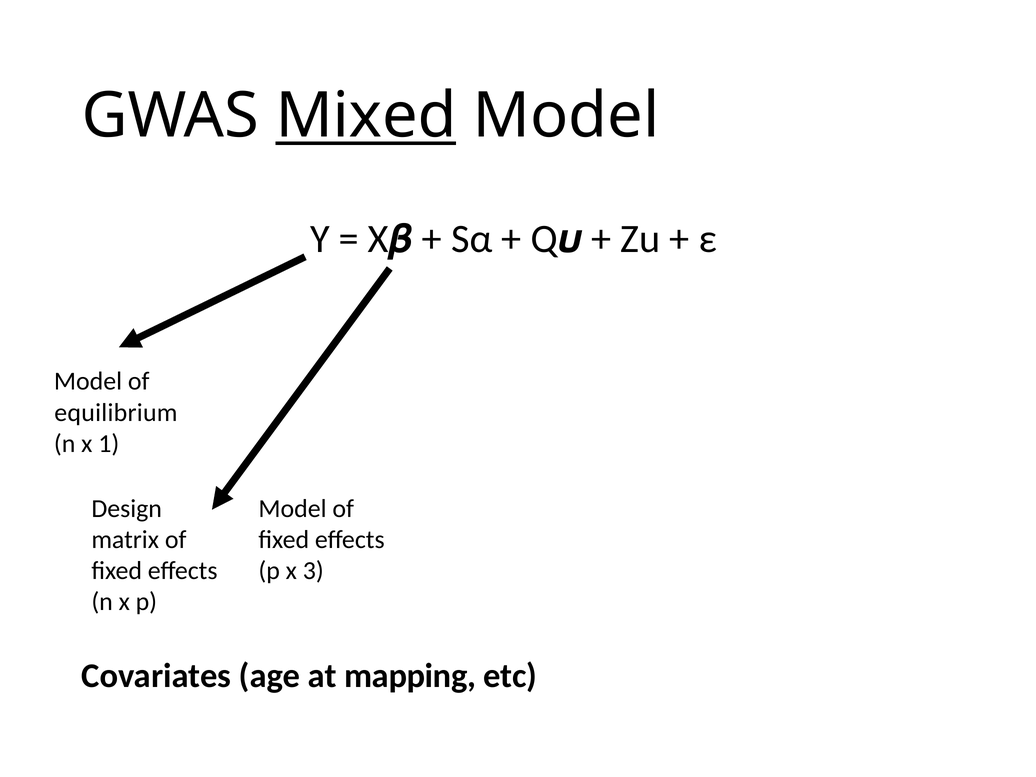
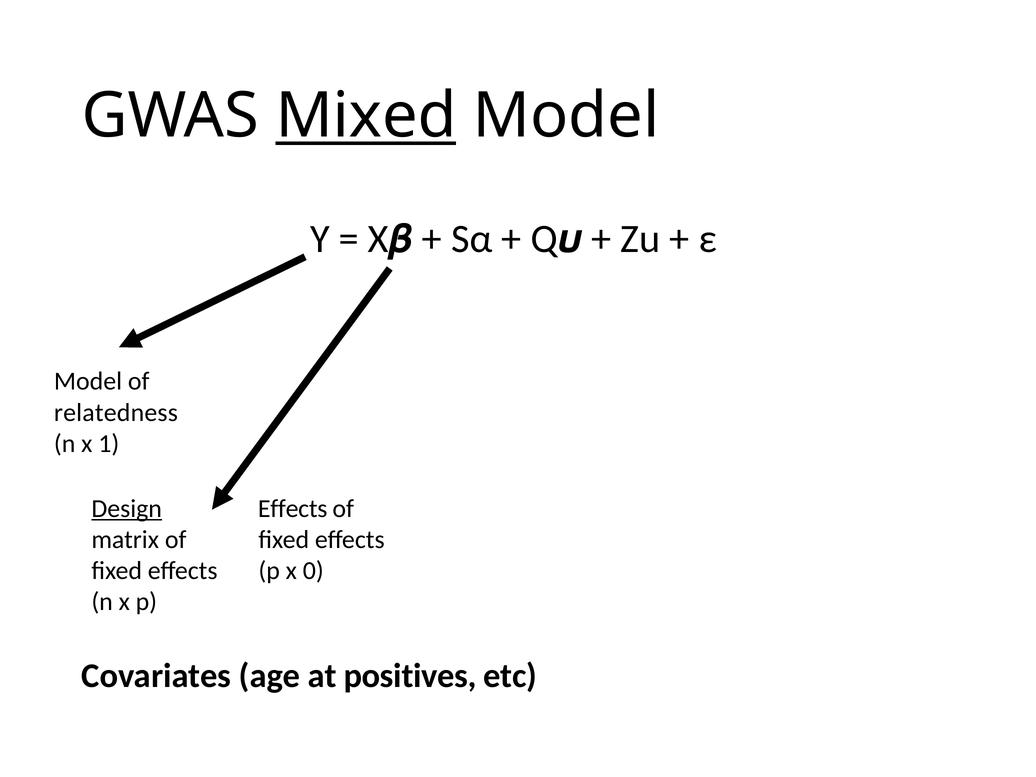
equilibrium: equilibrium -> relatedness (116, 412)
Design underline: none -> present (127, 509)
Model: Model -> Effects (293, 509)
3: 3 -> 0 (313, 571)
mapping: mapping -> positives (410, 676)
